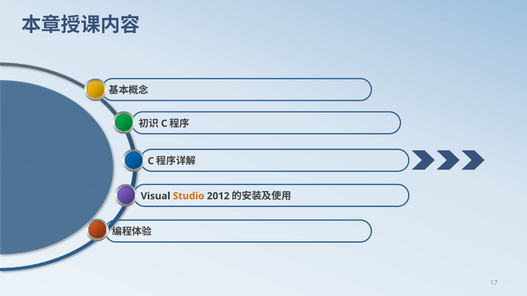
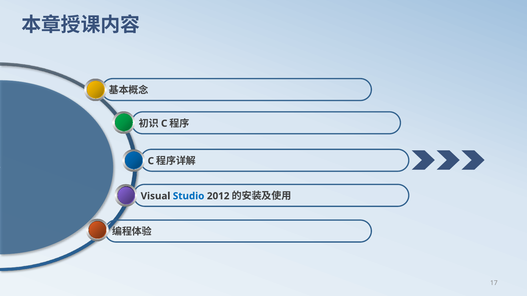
Studio colour: orange -> blue (189, 196)
